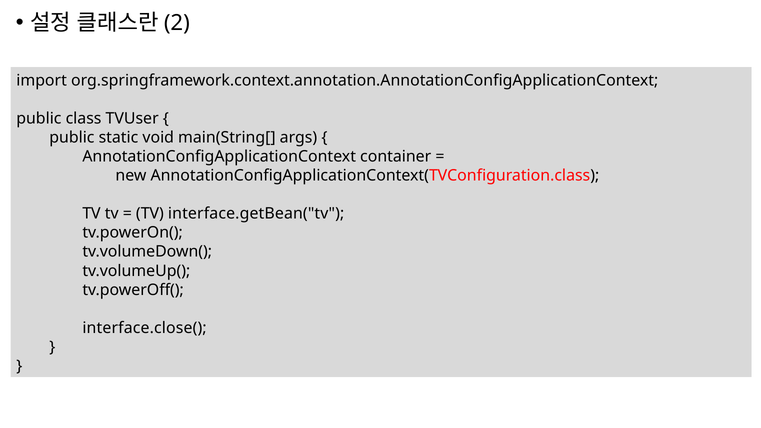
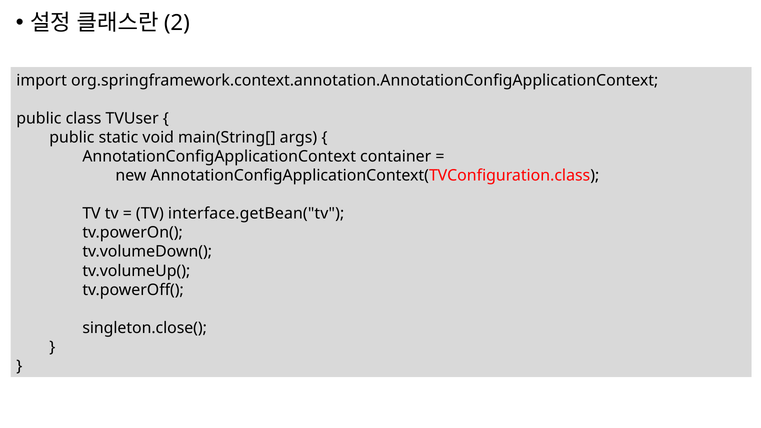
interface.close(: interface.close( -> singleton.close( (145, 328)
